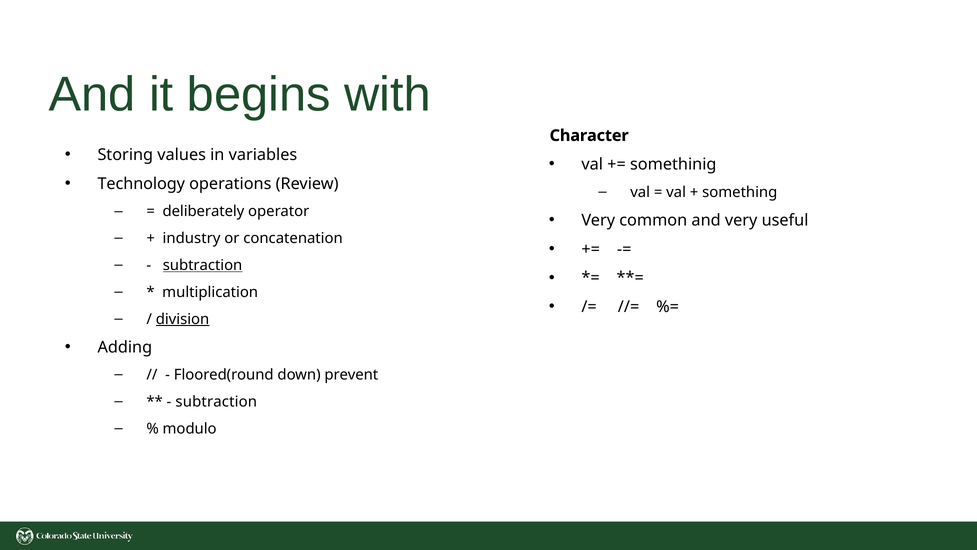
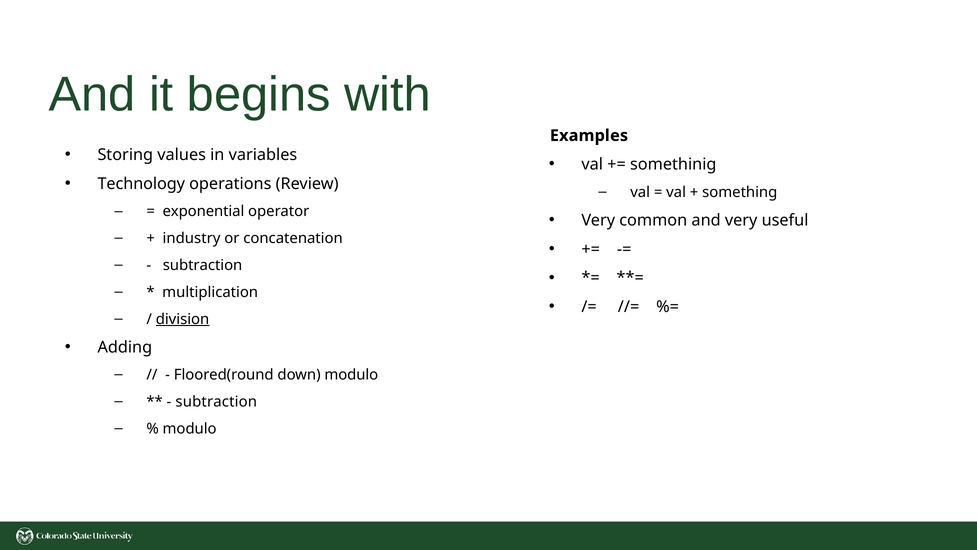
Character: Character -> Examples (589, 135)
deliberately: deliberately -> exponential (203, 211)
subtraction underline: present -> none (203, 265)
down prevent: prevent -> modulo (351, 375)
